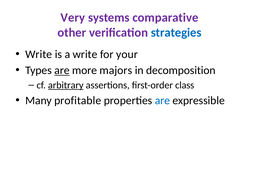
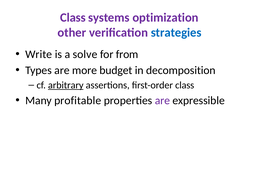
Very: Very -> Class (73, 18)
comparative: comparative -> optimization (165, 18)
a write: write -> solve (85, 54)
your: your -> from (127, 54)
are underline: present -> none (62, 70)
majors: majors -> budget (116, 70)
are colour: blue -> purple (162, 101)
